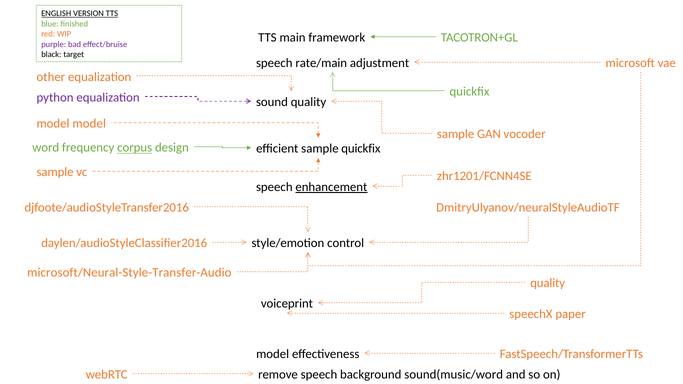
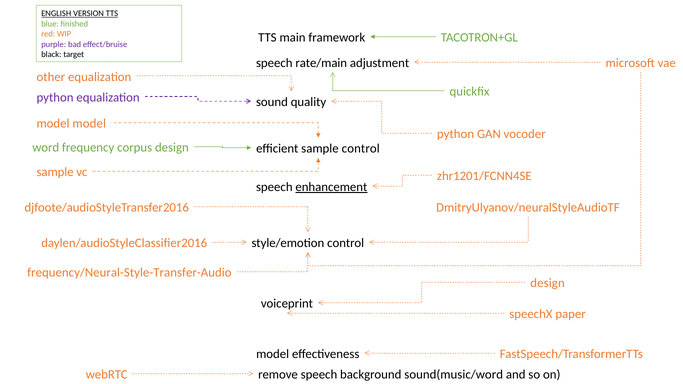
sample: sample -> python (456, 134)
corpus underline: present -> none (135, 148)
sample quickfix: quickfix -> control (361, 149)
microsoft/Neural-Style-Transfer-Audio: microsoft/Neural-Style-Transfer-Audio -> frequency/Neural-Style-Transfer-Audio (129, 273)
quality: quality -> design (548, 283)
